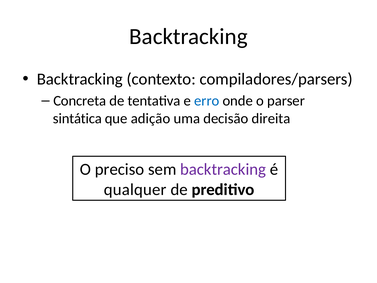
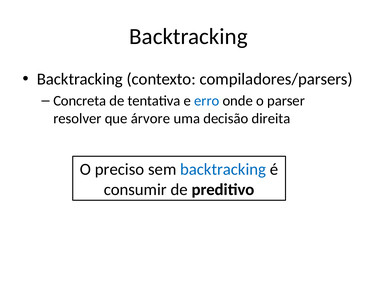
sintática: sintática -> resolver (77, 118)
adição: adição -> árvore (150, 118)
backtracking colour: purple -> blue (223, 169)
qualquer: qualquer -> consumir (135, 189)
